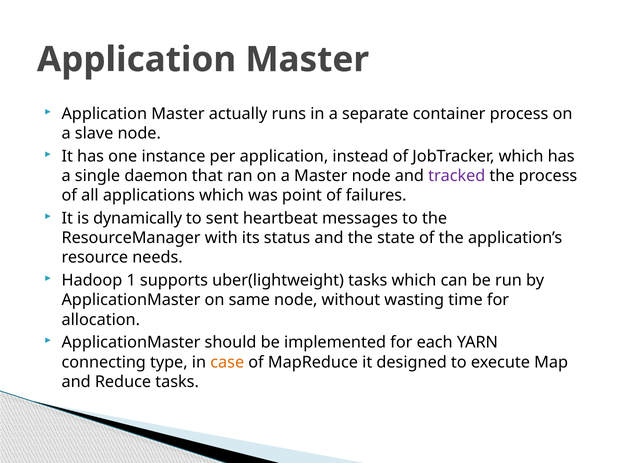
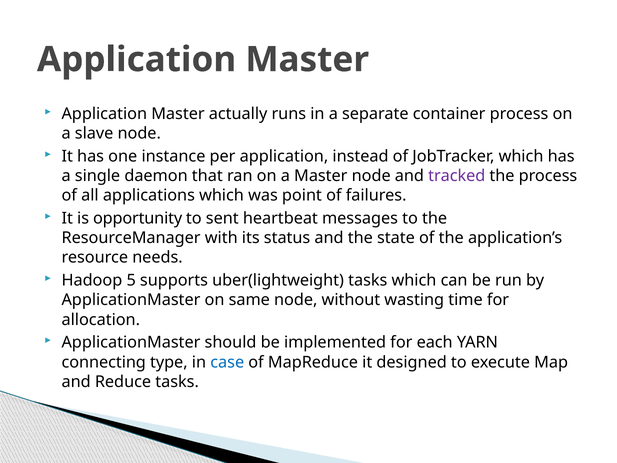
dynamically: dynamically -> opportunity (138, 218)
1: 1 -> 5 (131, 280)
case colour: orange -> blue (227, 362)
